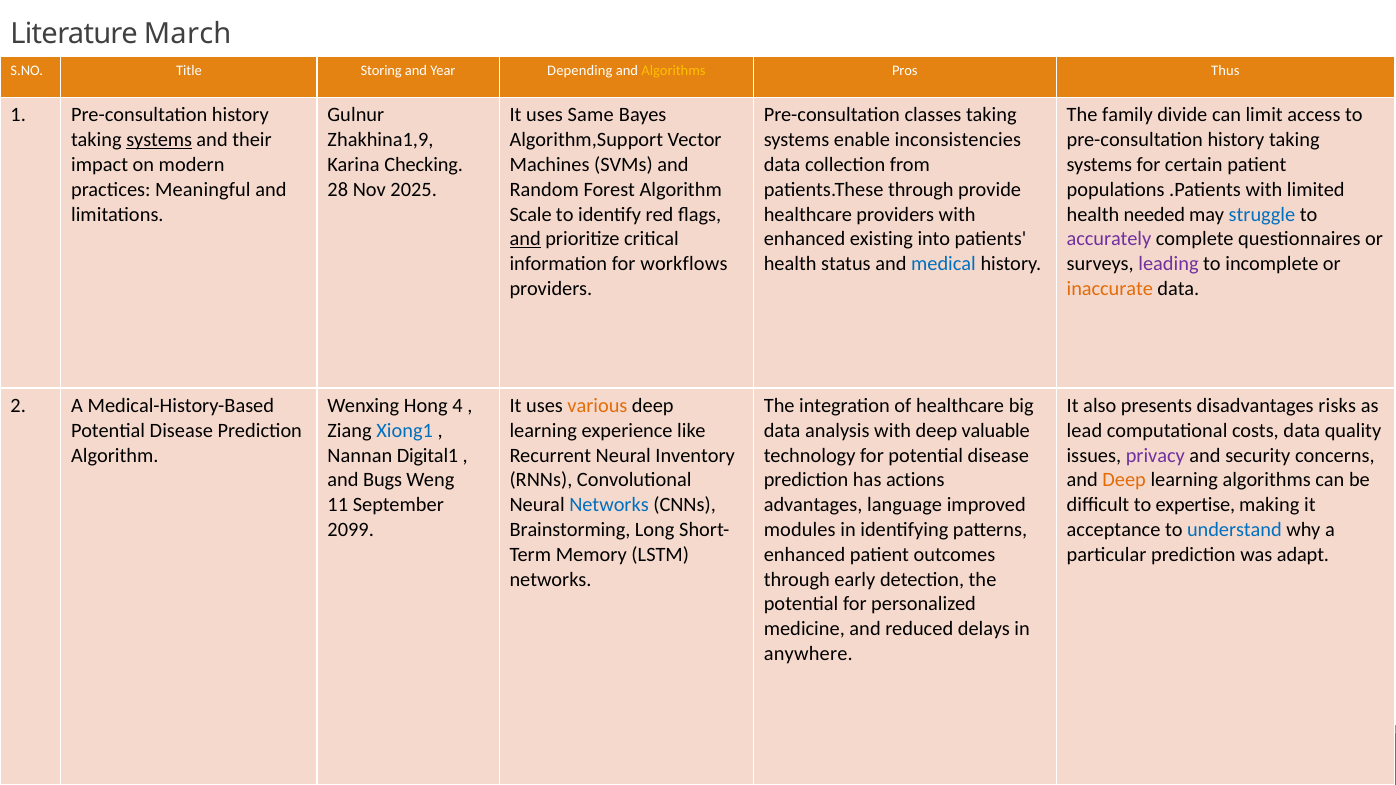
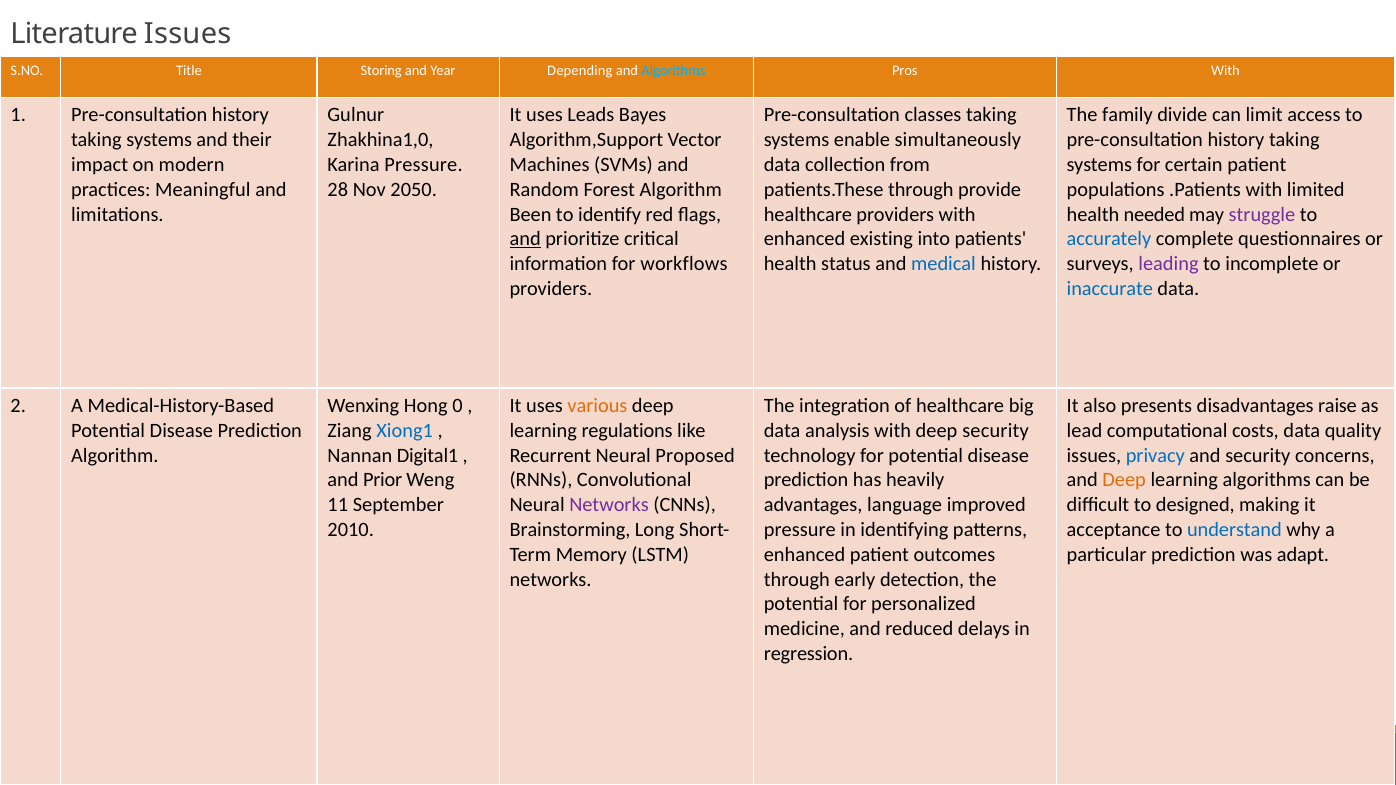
Literature March: March -> Issues (188, 34)
Algorithms colour: yellow -> light blue (673, 71)
Pros Thus: Thus -> With (1225, 71)
Same: Same -> Leads (591, 115)
systems underline: present -> none (159, 140)
Zhakhina1,9: Zhakhina1,9 -> Zhakhina1,0 (380, 140)
inconsistencies: inconsistencies -> simultaneously (958, 140)
Karina Checking: Checking -> Pressure (424, 165)
2025: 2025 -> 2050 (414, 190)
Scale: Scale -> Been (531, 214)
struggle colour: blue -> purple (1262, 214)
accurately colour: purple -> blue (1109, 239)
inaccurate colour: orange -> blue (1110, 289)
4: 4 -> 0 (457, 406)
risks: risks -> raise (1337, 406)
experience: experience -> regulations (627, 431)
deep valuable: valuable -> security (996, 431)
Inventory: Inventory -> Proposed (695, 456)
privacy colour: purple -> blue (1155, 456)
Bugs: Bugs -> Prior (383, 480)
actions: actions -> heavily (915, 480)
Networks colour: blue -> purple (609, 505)
expertise: expertise -> designed (1195, 505)
2099: 2099 -> 2010 (351, 530)
modules: modules -> pressure (800, 530)
anywhere: anywhere -> regression (809, 654)
